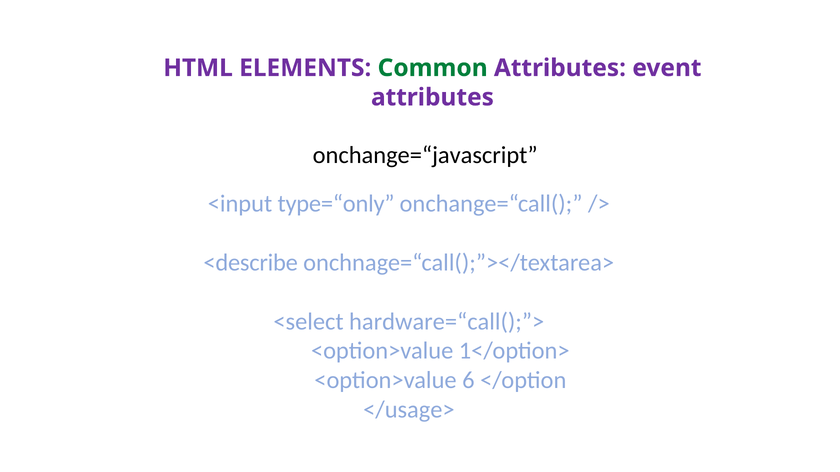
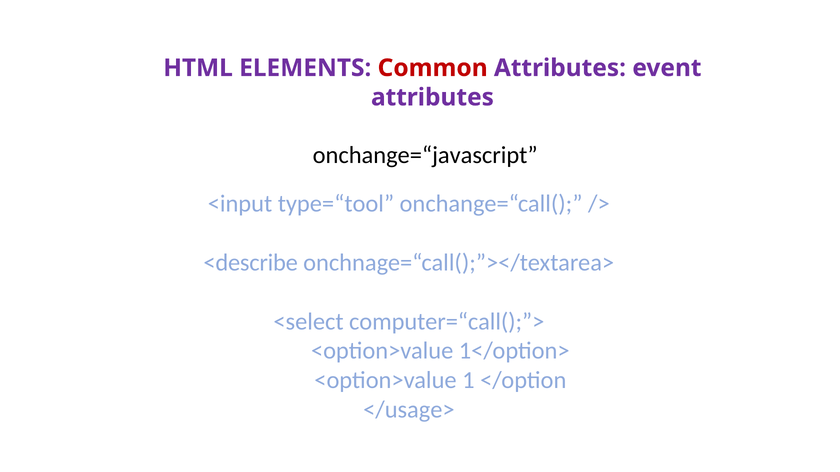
Common colour: green -> red (433, 68)
type=“only: type=“only -> type=“tool (336, 204)
hardware=“call();”>: hardware=“call();”> -> computer=“call();”> (447, 322)
6: 6 -> 1 (468, 381)
